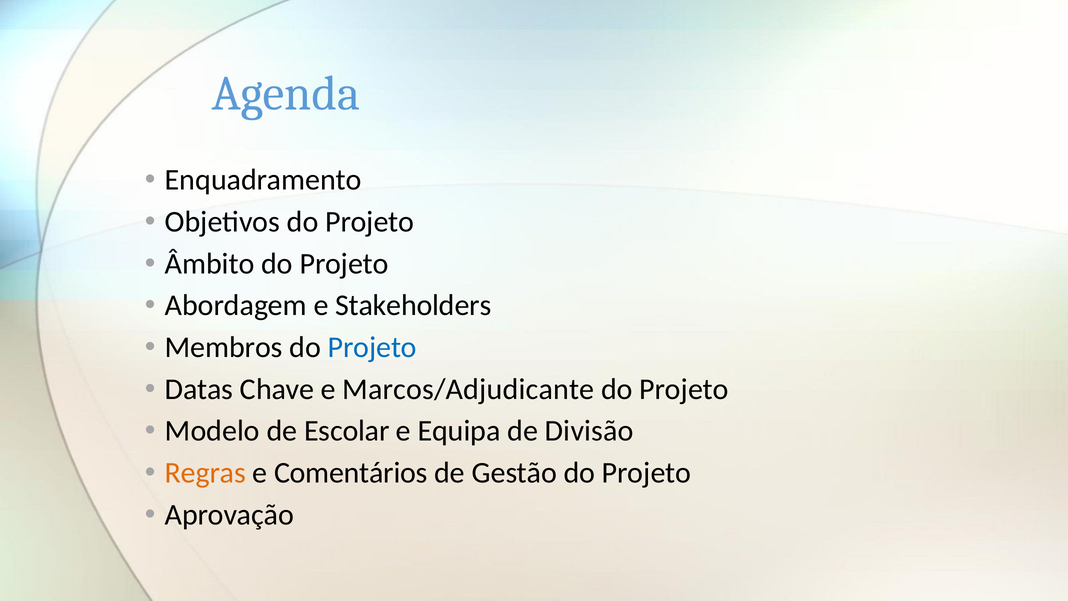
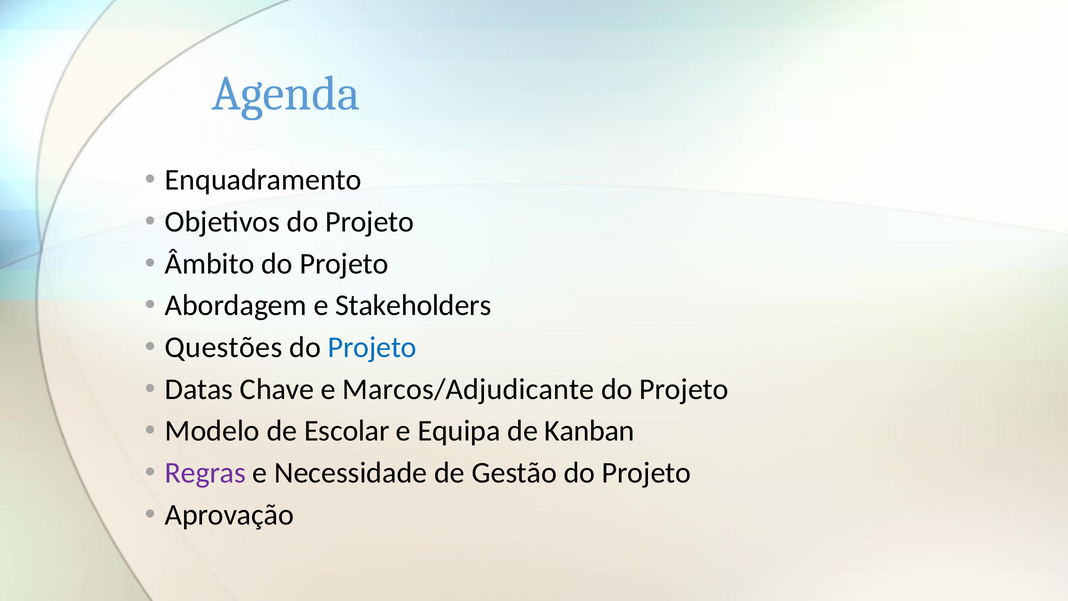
Membros: Membros -> Questões (224, 347)
Divisão: Divisão -> Kanban (589, 431)
Regras colour: orange -> purple (205, 473)
Comentários: Comentários -> Necessidade (351, 473)
